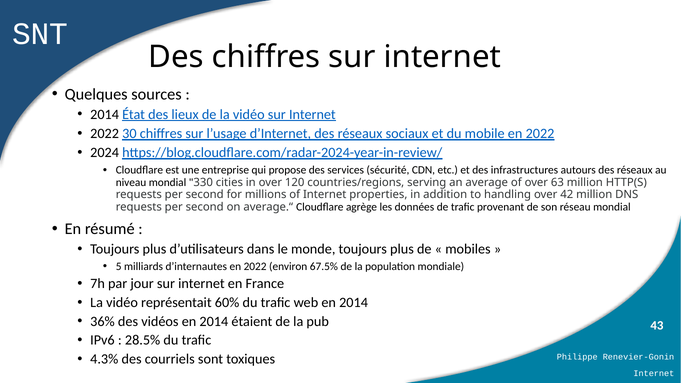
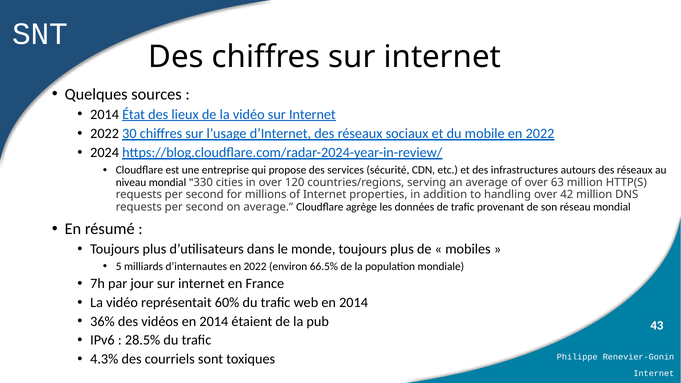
67.5%: 67.5% -> 66.5% (324, 266)
